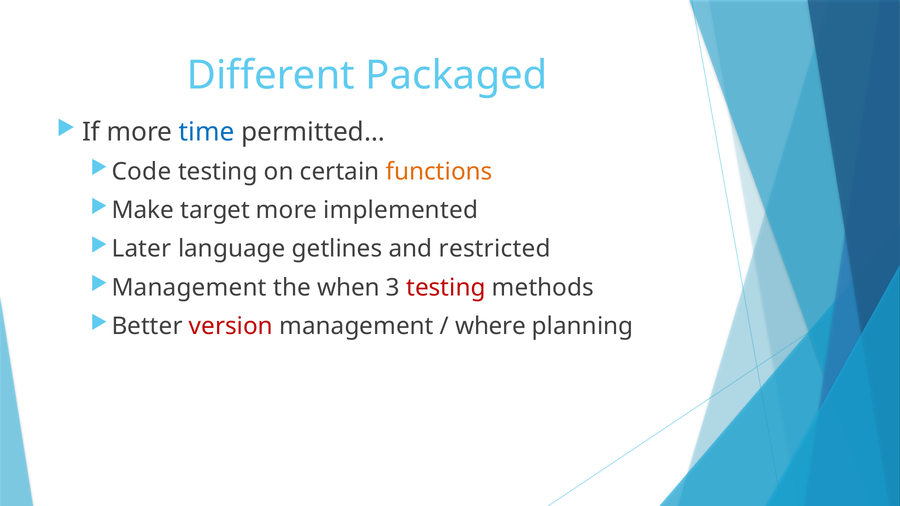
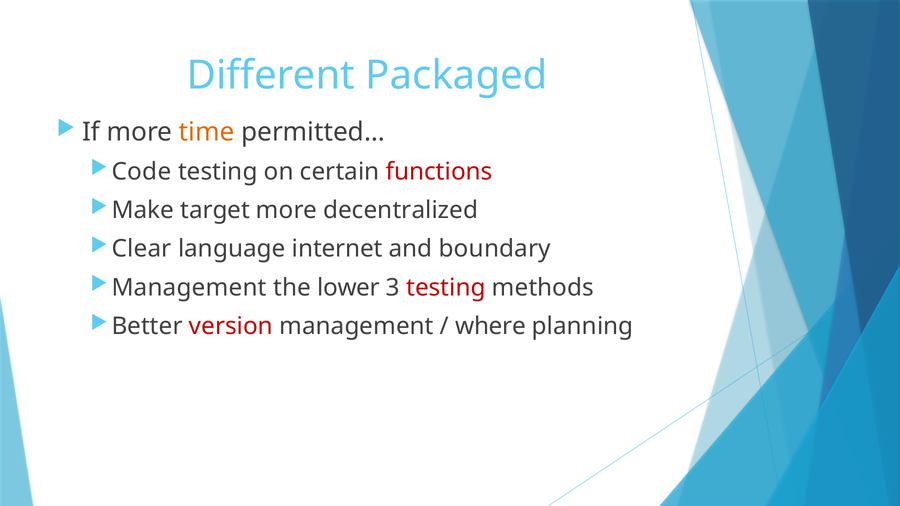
time colour: blue -> orange (207, 132)
functions colour: orange -> red (439, 172)
implemented: implemented -> decentralized (401, 210)
Later: Later -> Clear (142, 249)
getlines: getlines -> internet (337, 249)
restricted: restricted -> boundary (495, 249)
when: when -> lower (349, 288)
